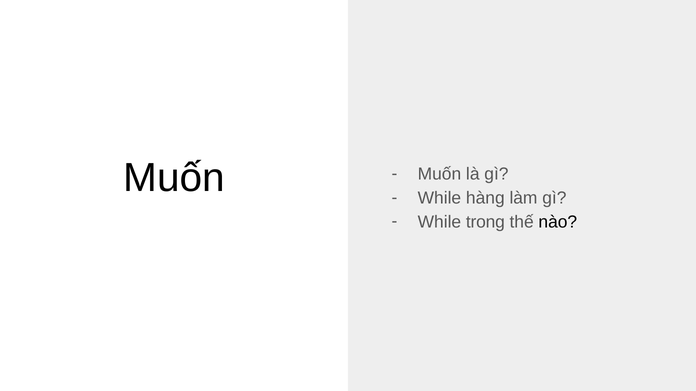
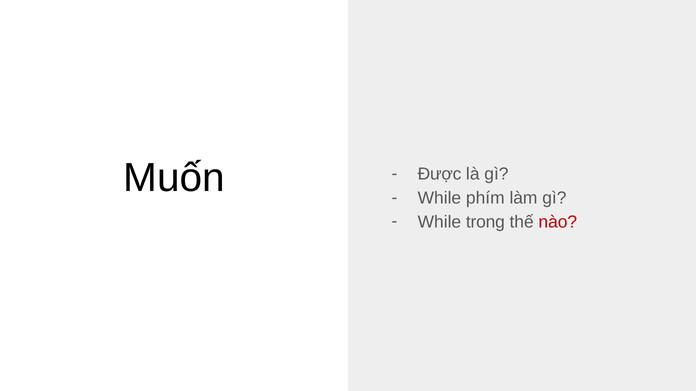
Muốn: Muốn -> Được (440, 174)
hàng: hàng -> phím (485, 198)
nào colour: black -> red (558, 222)
